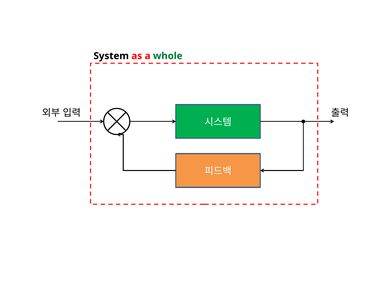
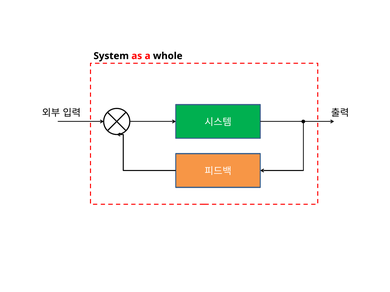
whole colour: green -> black (168, 56)
